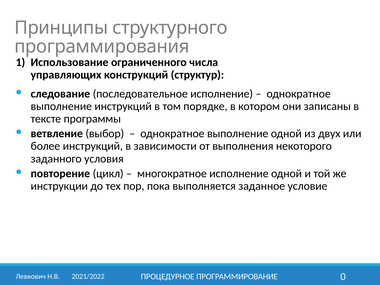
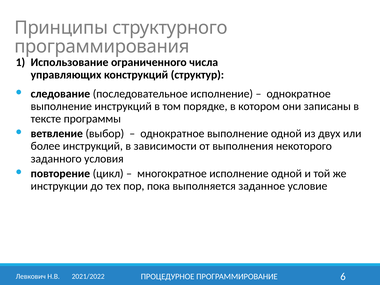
0: 0 -> 6 (343, 277)
